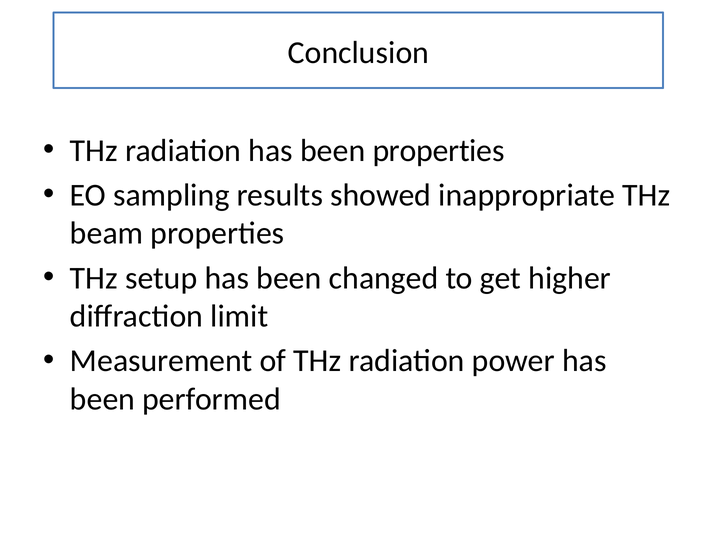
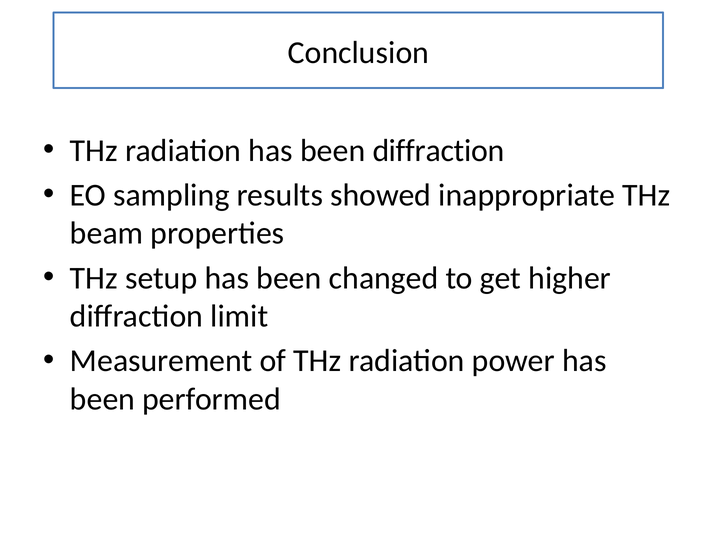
been properties: properties -> diffraction (438, 150)
